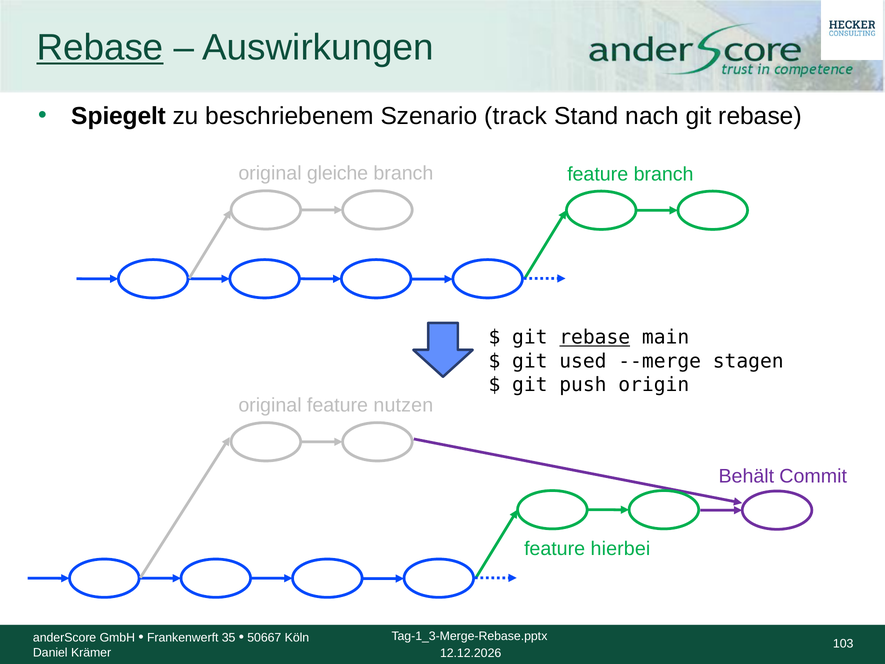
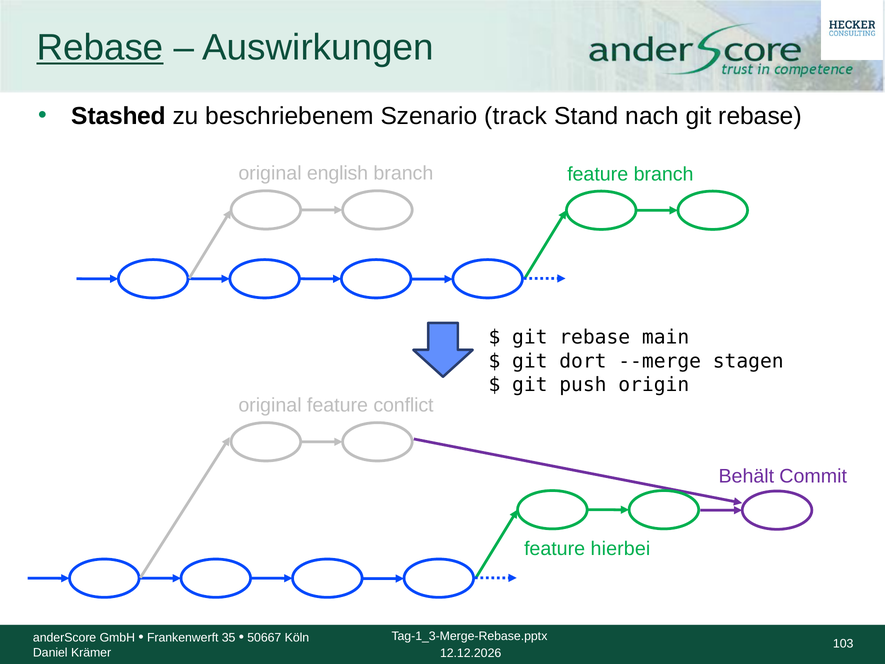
Spiegelt: Spiegelt -> Stashed (119, 116)
gleiche: gleiche -> english (338, 173)
rebase underline: present -> none (595, 337)
used: used -> dort (583, 361)
nutzen: nutzen -> conflict (403, 405)
